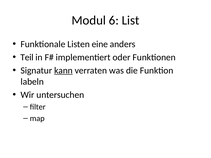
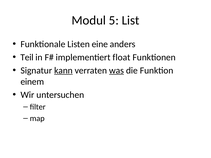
6: 6 -> 5 (114, 20)
oder: oder -> float (122, 57)
was underline: none -> present (117, 71)
labeln: labeln -> einem (32, 82)
